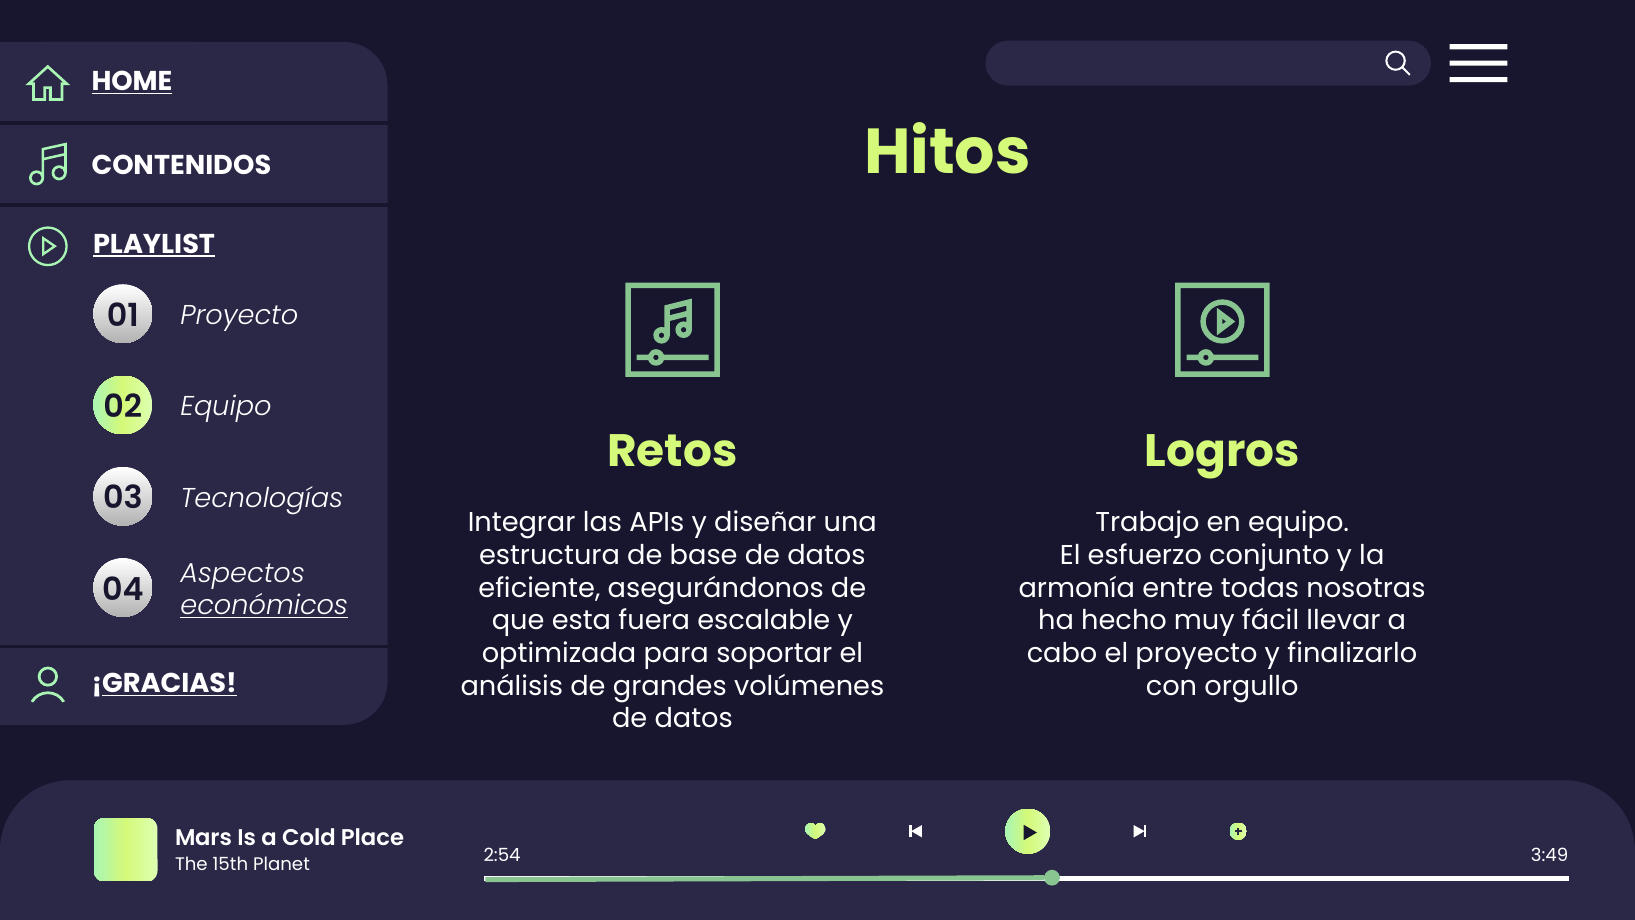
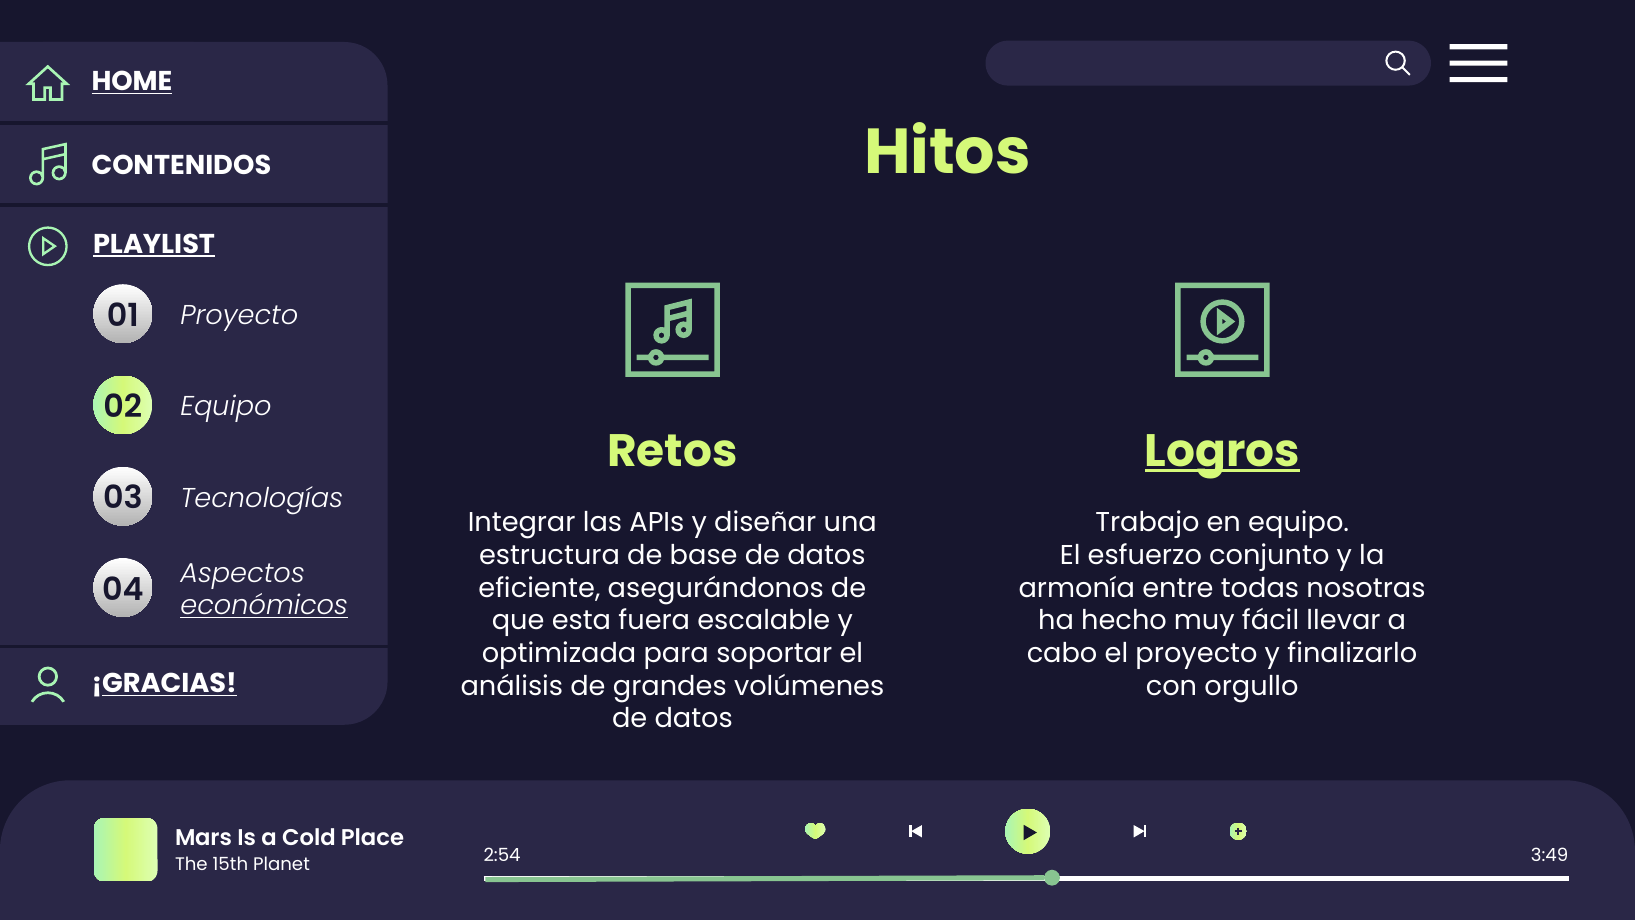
Logros underline: none -> present (1222, 451)
